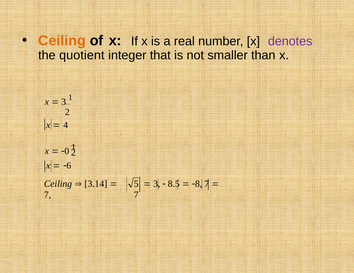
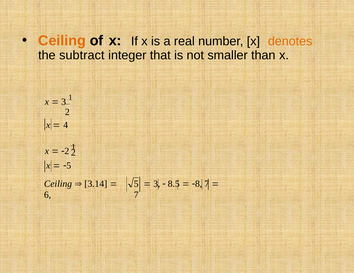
denotes colour: purple -> orange (290, 41)
quotient: quotient -> subtract (82, 55)
0: 0 -> 2 (67, 151)
6: 6 -> 5 (69, 166)
7: 7 -> 6 (48, 195)
